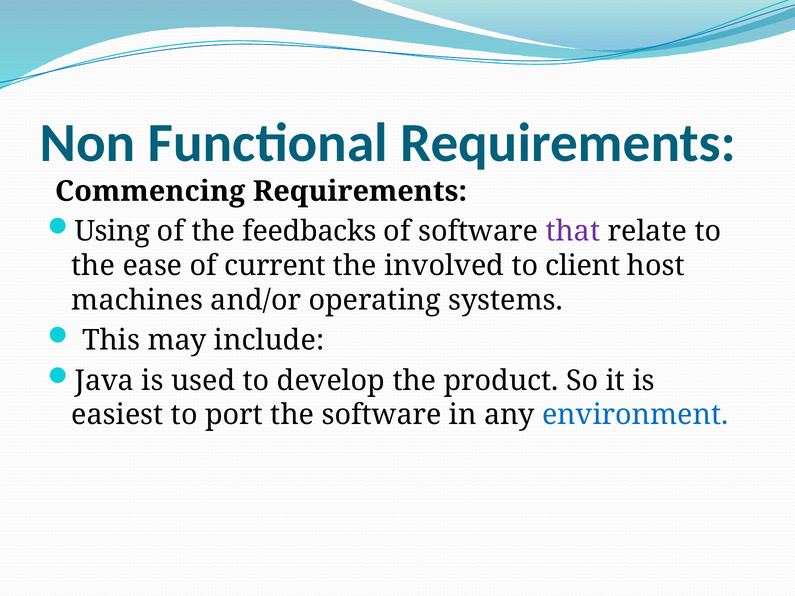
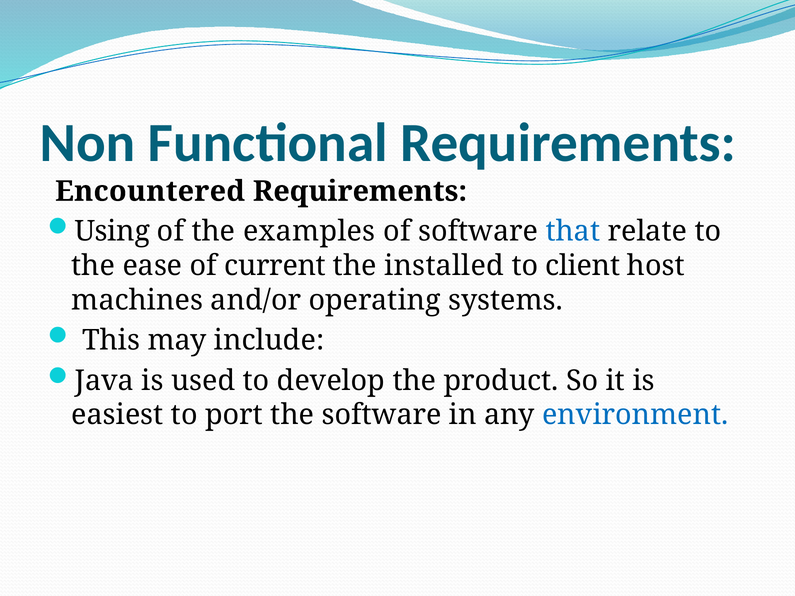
Commencing: Commencing -> Encountered (150, 191)
feedbacks: feedbacks -> examples (309, 232)
that colour: purple -> blue (573, 232)
involved: involved -> installed (444, 266)
